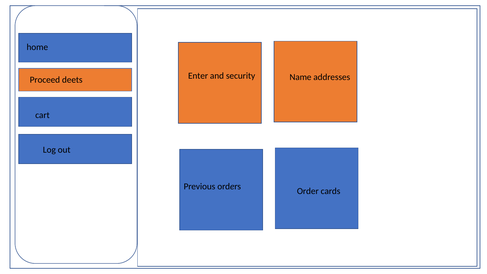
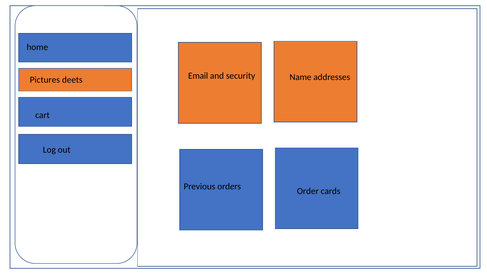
Enter: Enter -> Email (198, 76)
Proceed: Proceed -> Pictures (45, 80)
